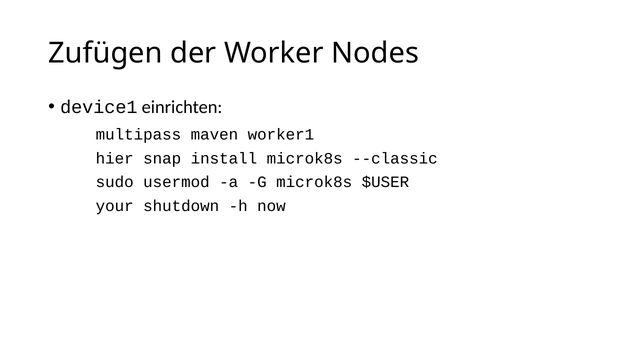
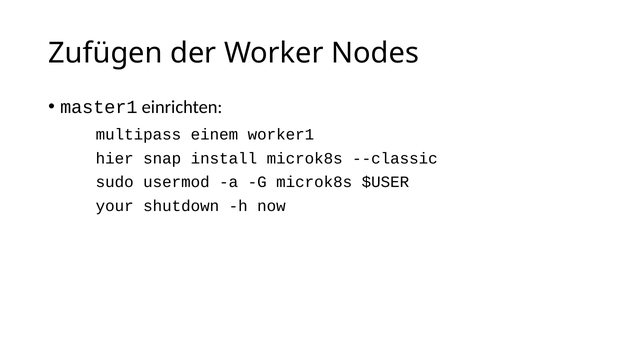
device1: device1 -> master1 (99, 107)
maven: maven -> einem (214, 134)
